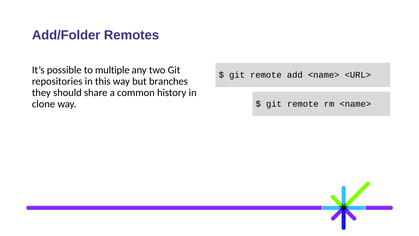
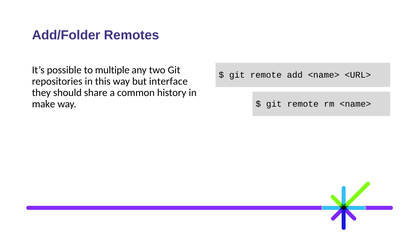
branches: branches -> interface (168, 81)
clone: clone -> make (44, 104)
